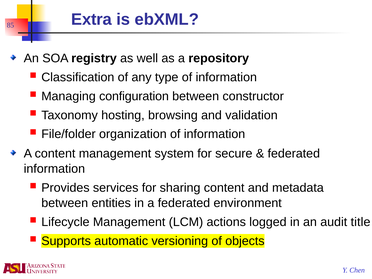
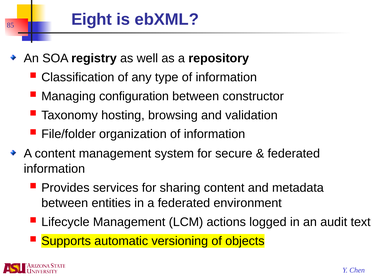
Extra: Extra -> Eight (92, 19)
title: title -> text (361, 222)
